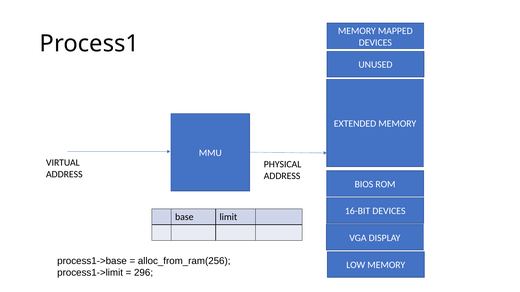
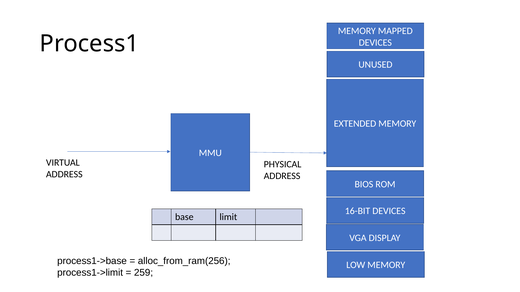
296: 296 -> 259 (144, 273)
